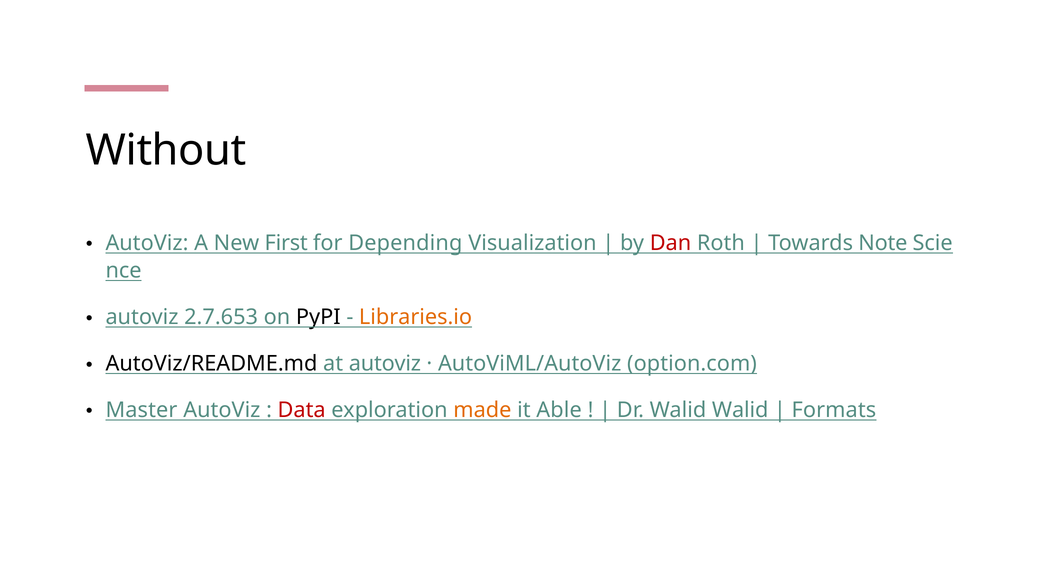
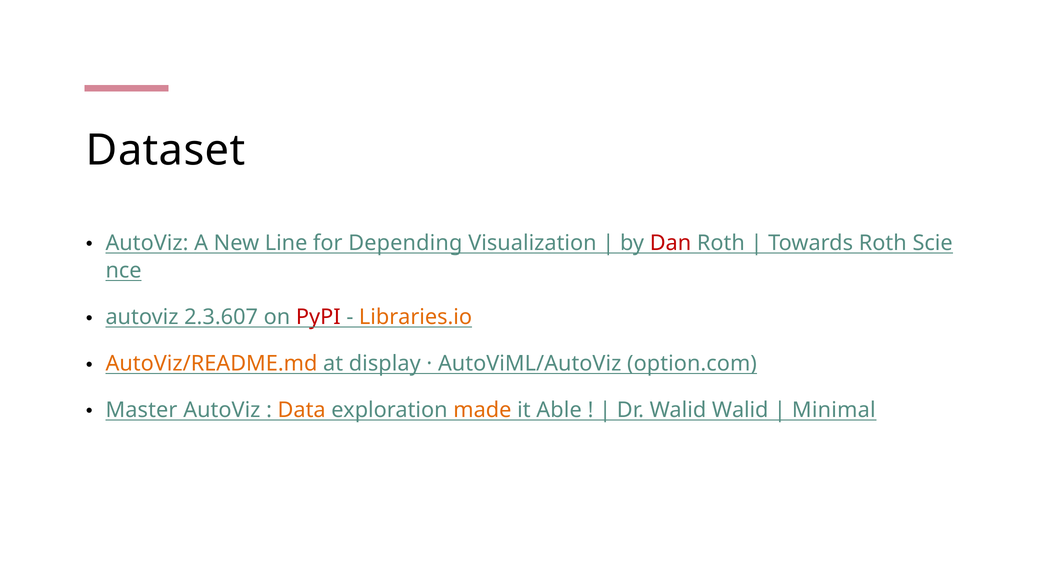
Without: Without -> Dataset (166, 150)
First: First -> Line (286, 243)
Towards Note: Note -> Roth (883, 243)
2.7.653: 2.7.653 -> 2.3.607 (221, 317)
PyPI colour: black -> red (318, 317)
AutoViz/README.md colour: black -> orange (211, 364)
at autoviz: autoviz -> display (385, 364)
Data colour: red -> orange (302, 410)
Formats: Formats -> Minimal (834, 410)
